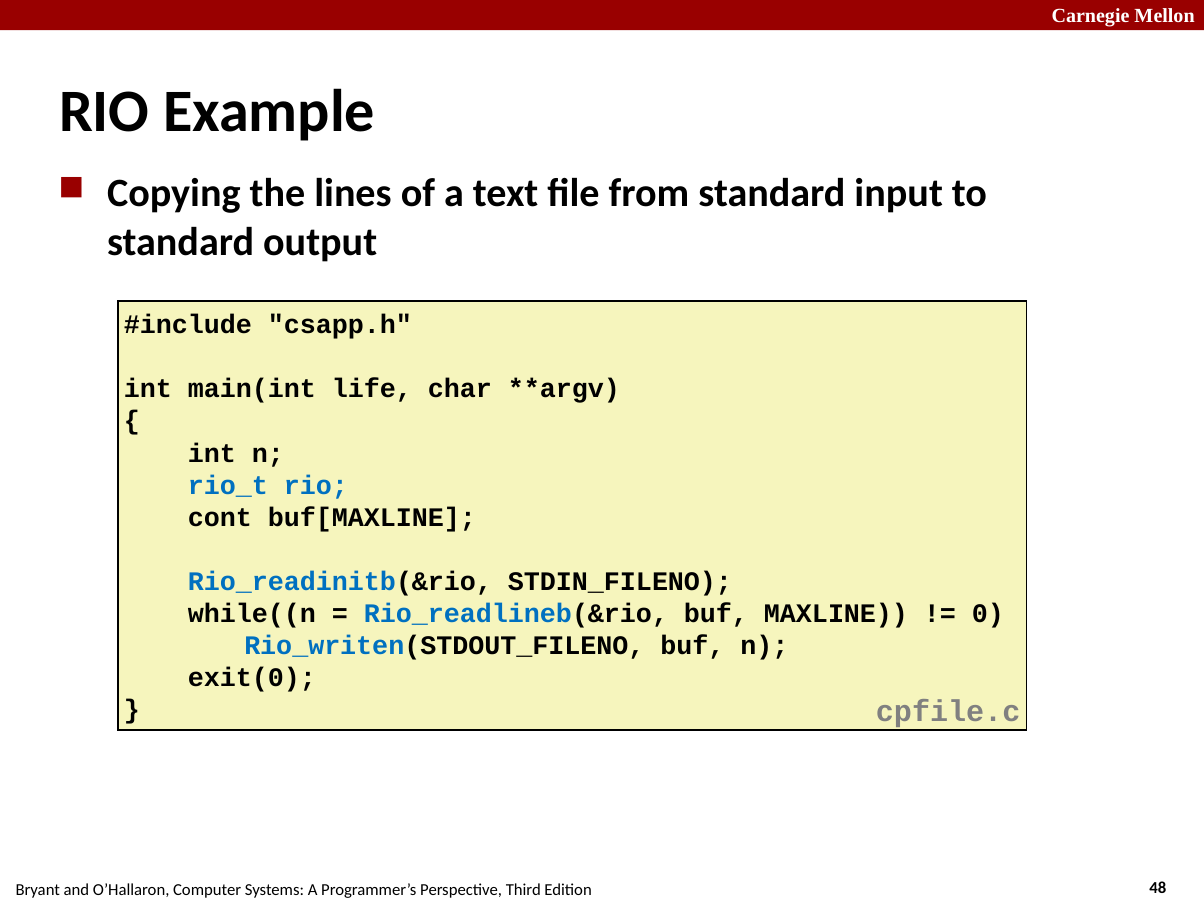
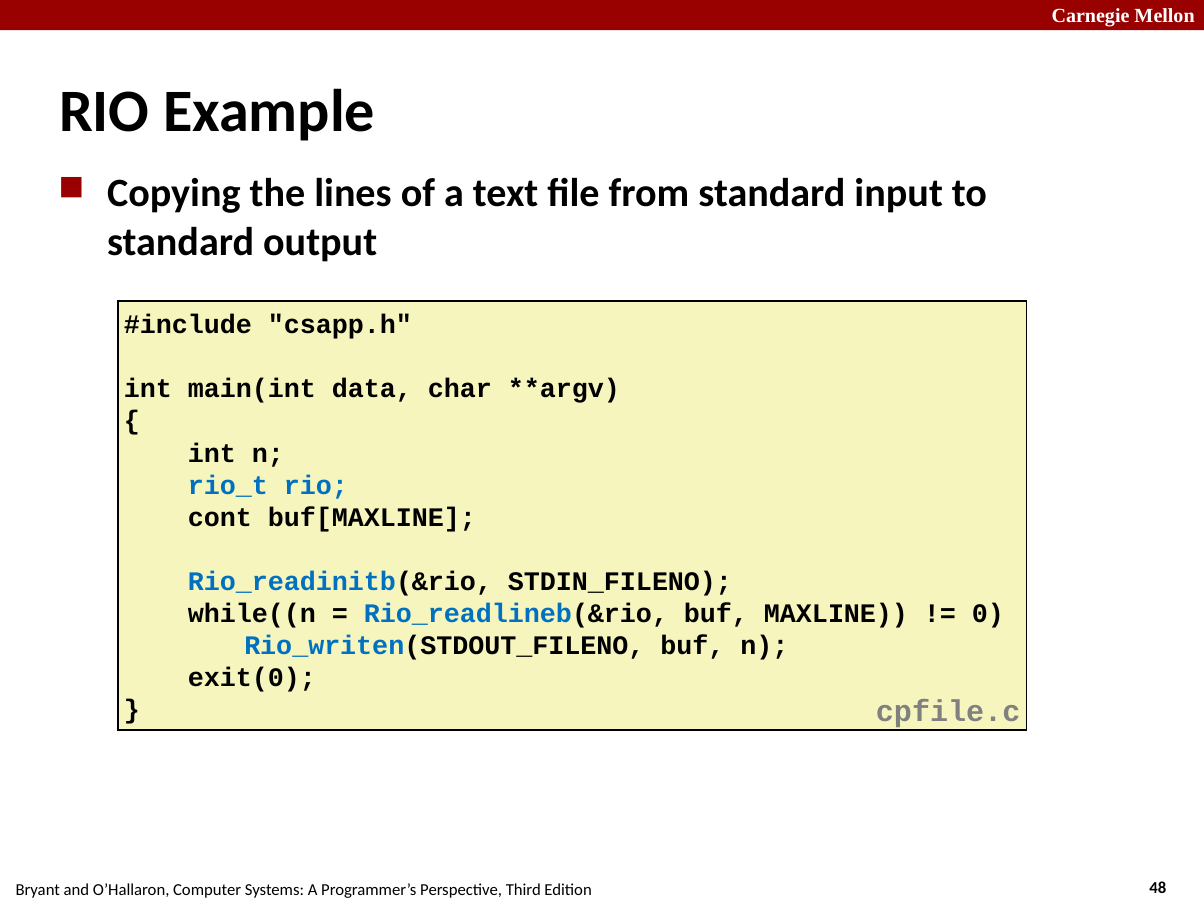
life: life -> data (372, 389)
